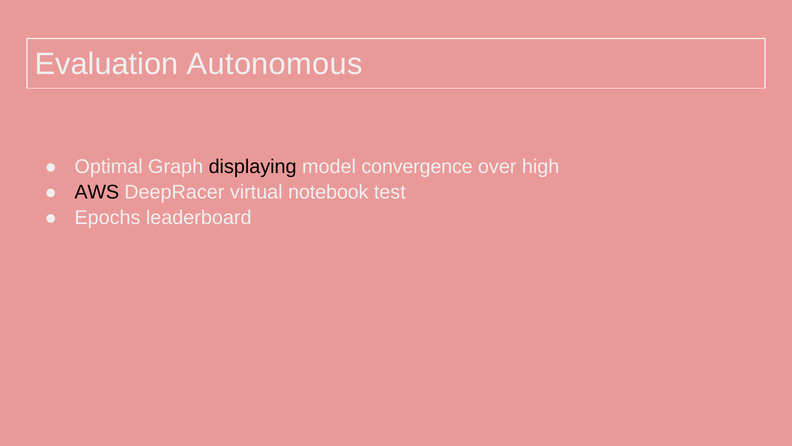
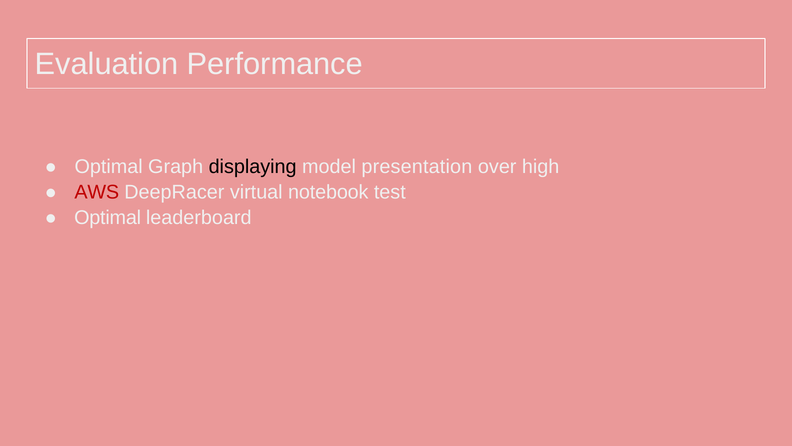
Autonomous: Autonomous -> Performance (275, 64)
convergence: convergence -> presentation (417, 166)
AWS colour: black -> red (97, 192)
Epochs: Epochs -> Optimal (108, 217)
